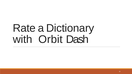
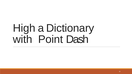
Rate: Rate -> High (24, 28)
Orbit: Orbit -> Point (51, 40)
